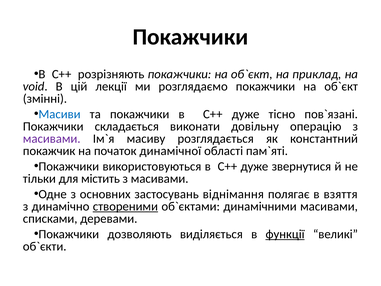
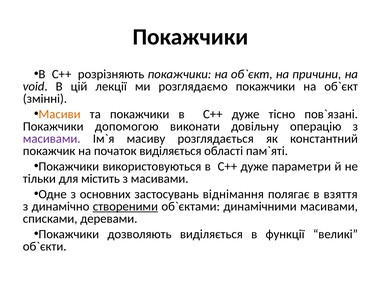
приклад: приклад -> причини (317, 74)
Масиви colour: blue -> orange (60, 114)
складається: складається -> допомогою (127, 126)
початок динамічної: динамічної -> виділяється (170, 151)
звернутися: звернутися -> параметри (301, 166)
функції underline: present -> none (285, 234)
